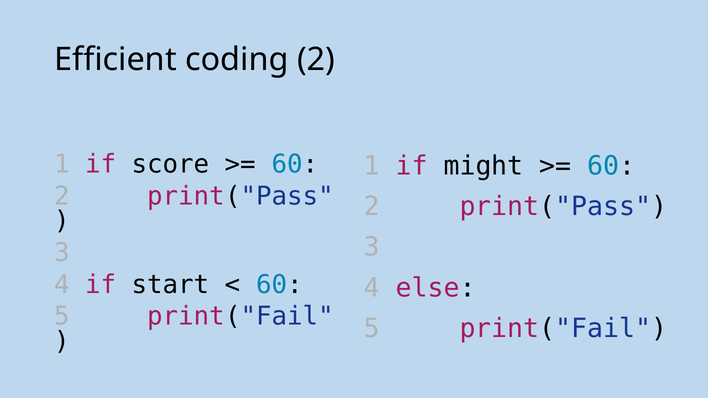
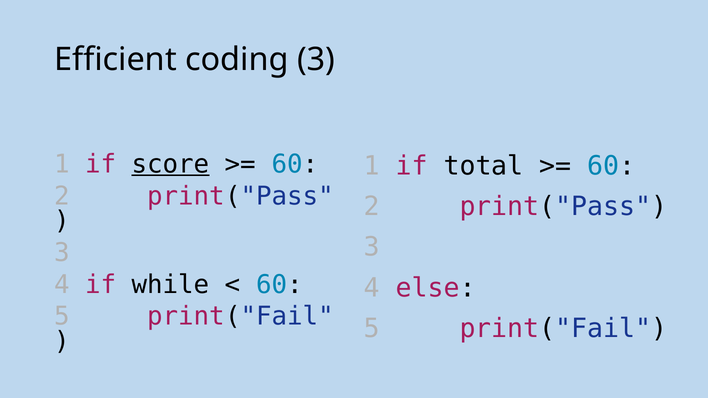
coding 2: 2 -> 3 (316, 59)
score underline: none -> present (171, 164)
might: might -> total (483, 166)
start: start -> while (171, 285)
